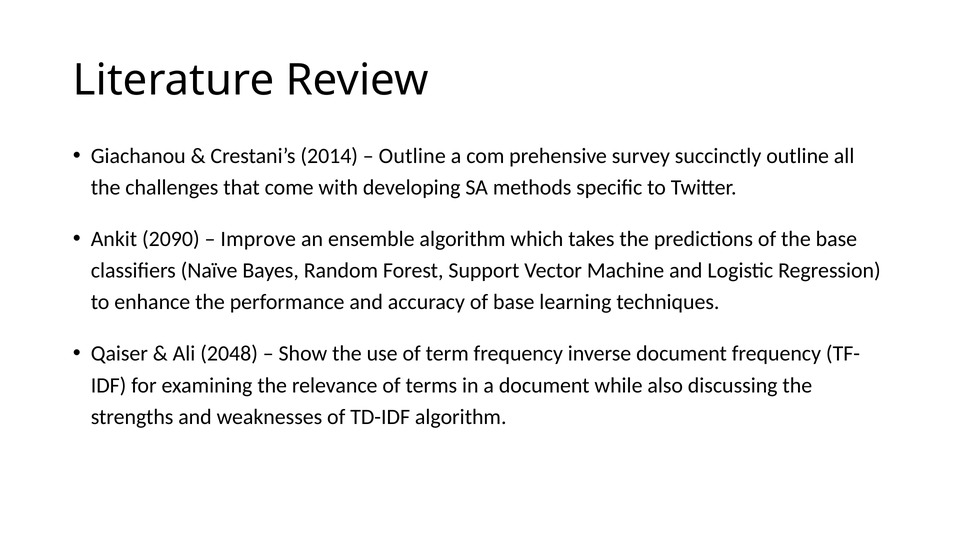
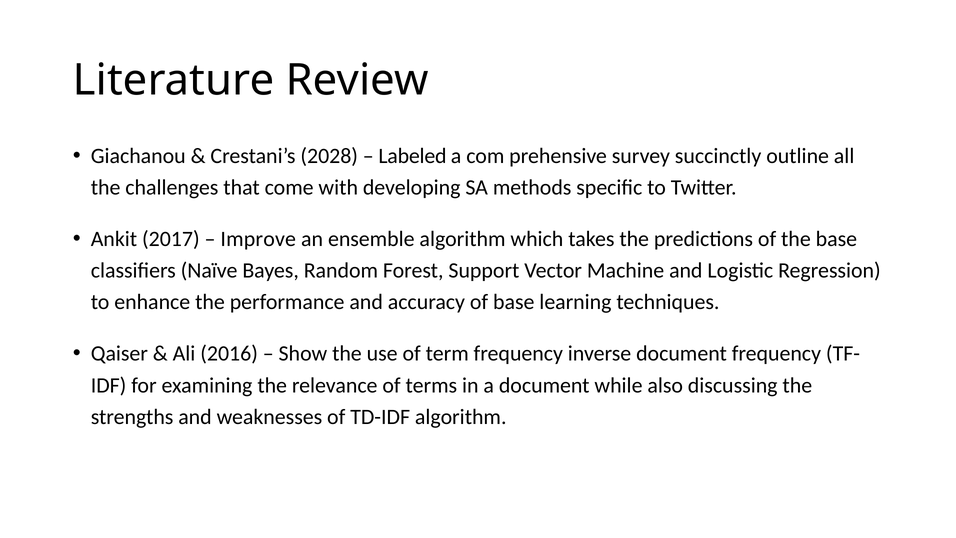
2014: 2014 -> 2028 (329, 156)
Outline: Outline -> Labeled (412, 156)
2090: 2090 -> 2017 (171, 239)
2048: 2048 -> 2016 (229, 354)
